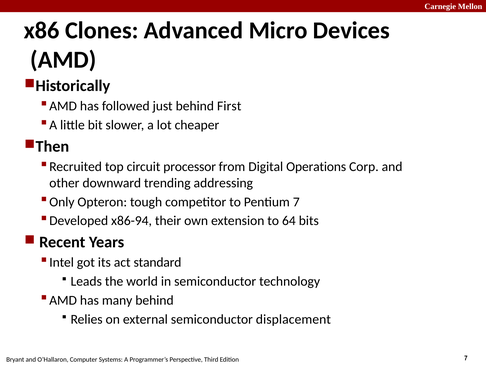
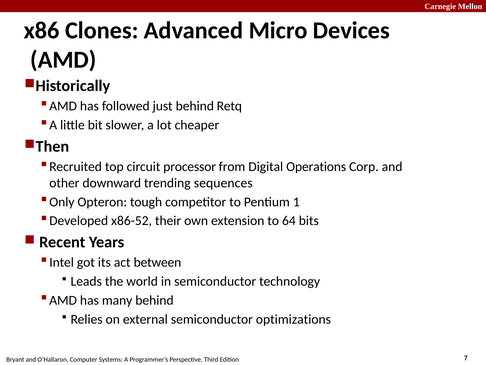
First: First -> Retq (229, 106)
addressing: addressing -> sequences (223, 183)
Pentium 7: 7 -> 1 (296, 202)
x86-94: x86-94 -> x86-52 (132, 221)
standard: standard -> between (157, 262)
displacement: displacement -> optimizations (293, 319)
